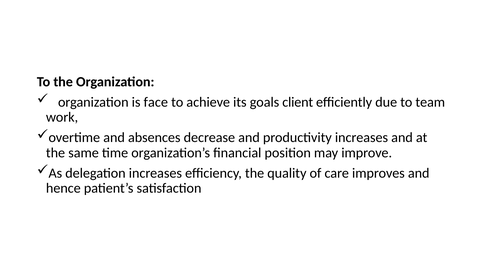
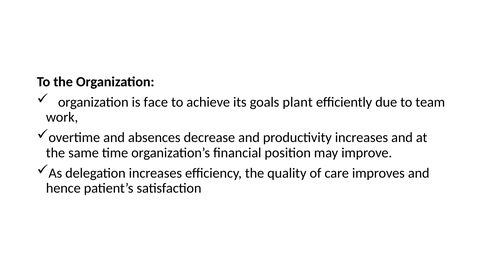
client: client -> plant (298, 102)
